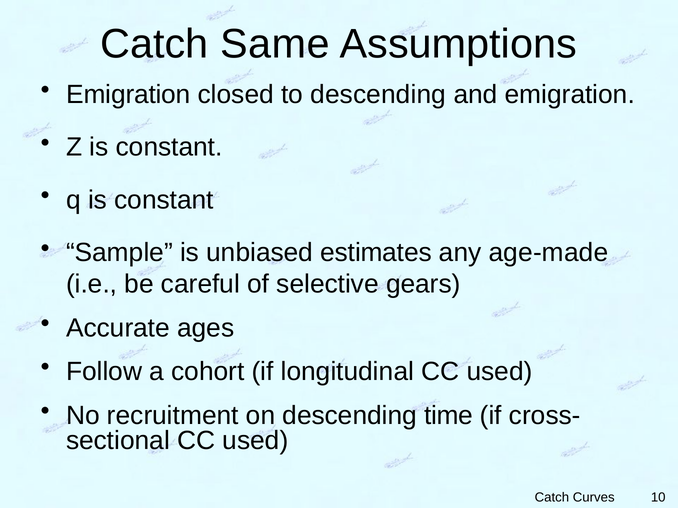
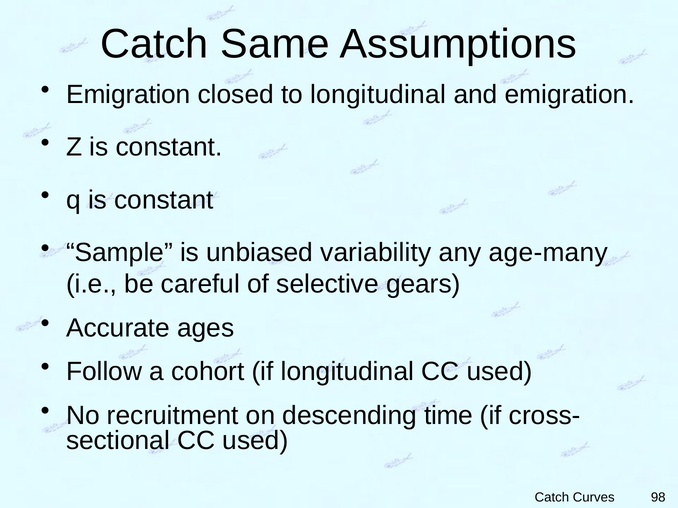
to descending: descending -> longitudinal (378, 95)
estimates: estimates -> variability (376, 253)
age-made: age-made -> age-many (548, 253)
10: 10 -> 98 (658, 498)
